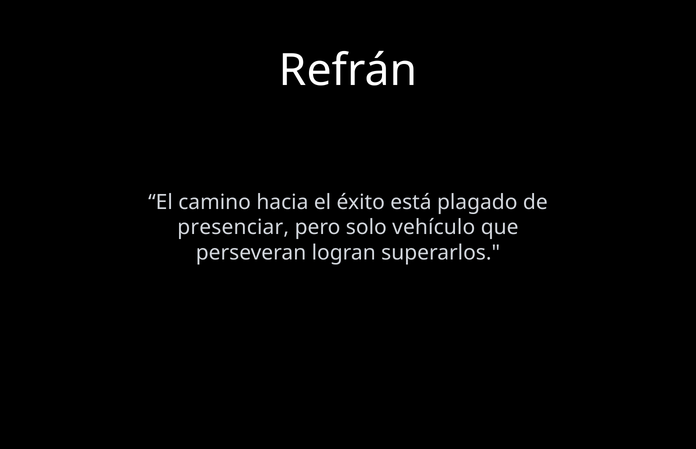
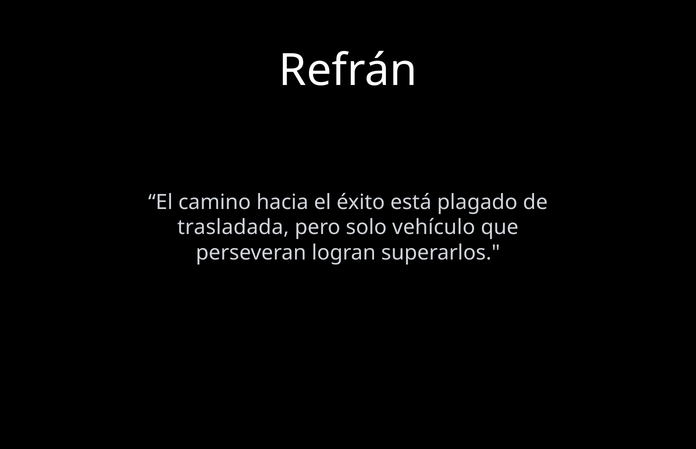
presenciar: presenciar -> trasladada (233, 228)
